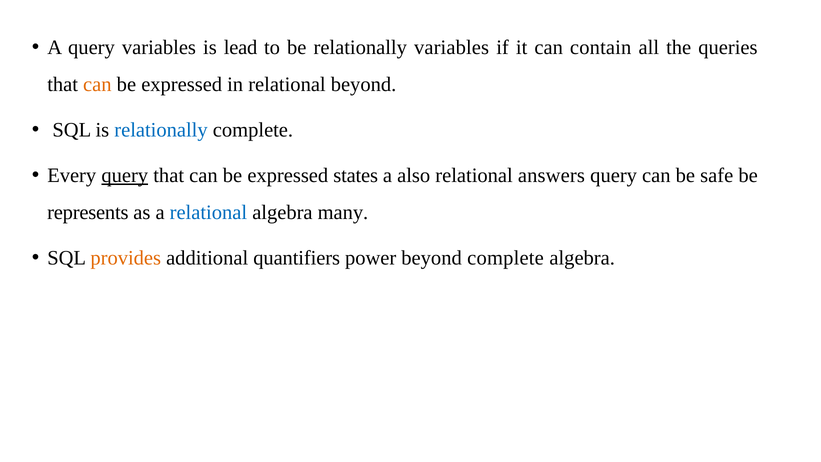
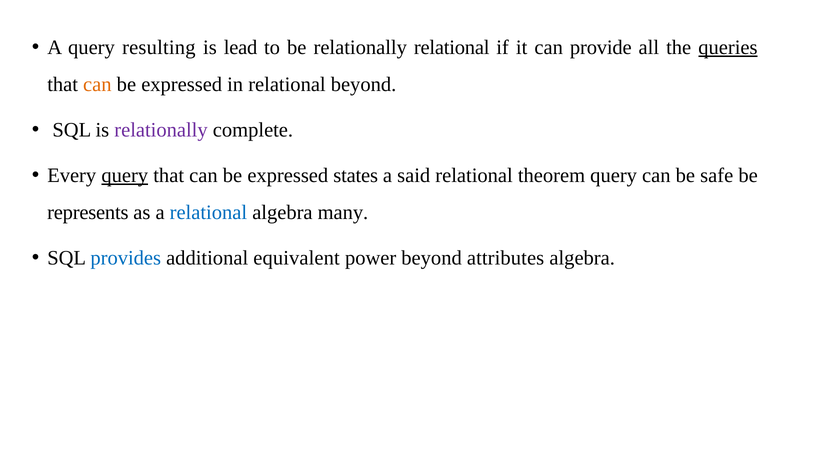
query variables: variables -> resulting (159, 47)
relationally variables: variables -> relational (452, 47)
contain: contain -> provide (601, 47)
queries underline: none -> present (728, 47)
relationally colour: blue -> purple (161, 130)
also: also -> said (414, 175)
answers: answers -> theorem (552, 175)
provides colour: orange -> blue (126, 258)
quantifiers: quantifiers -> equivalent (297, 258)
beyond complete: complete -> attributes (506, 258)
